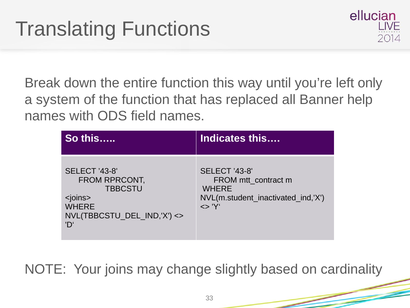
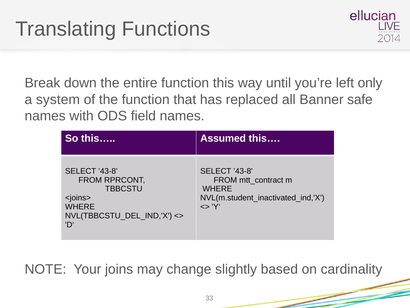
help: help -> safe (360, 99)
Indicates: Indicates -> Assumed (223, 138)
